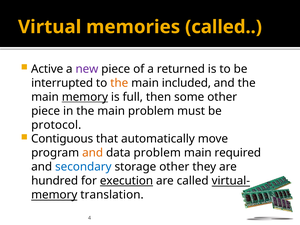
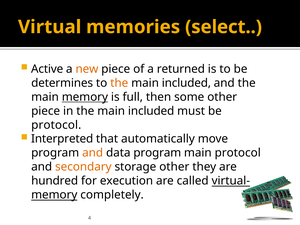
memories called: called -> select (224, 27)
new colour: purple -> orange (87, 69)
interrupted: interrupted -> determines (62, 83)
in the main problem: problem -> included (151, 111)
Contiguous: Contiguous -> Interpreted (62, 139)
data problem: problem -> program (157, 153)
main required: required -> protocol (238, 153)
secondary colour: blue -> orange (83, 167)
execution underline: present -> none (126, 181)
translation: translation -> completely (112, 195)
